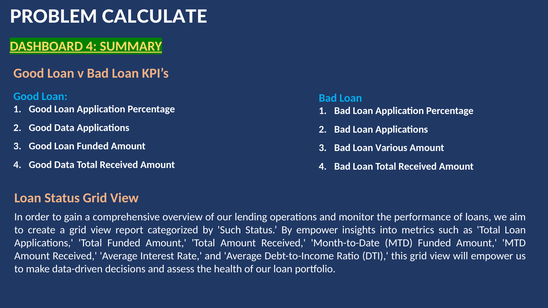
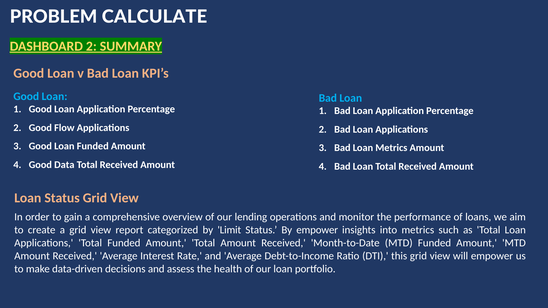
DASHBOARD 4: 4 -> 2 (91, 46)
Data: Data -> Flow (64, 128)
Loan Various: Various -> Metrics (391, 148)
by Such: Such -> Limit (229, 230)
